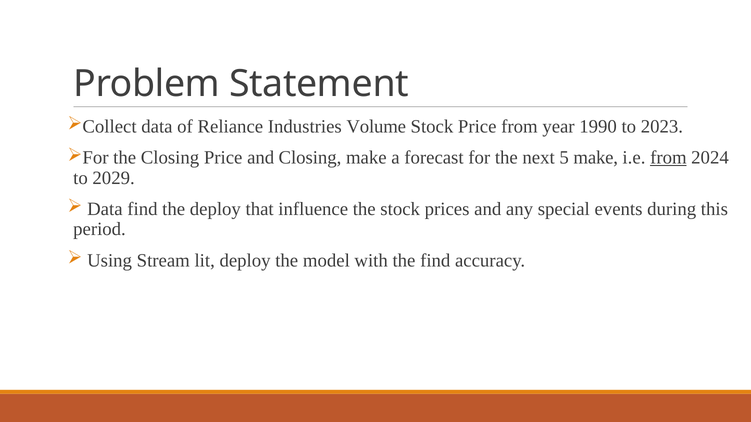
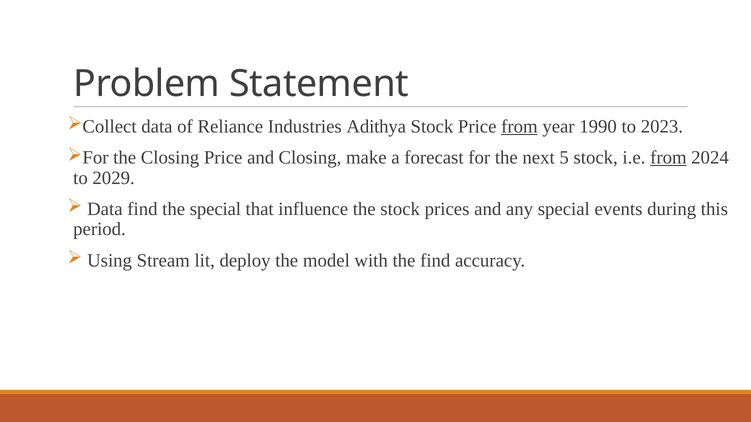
Volume: Volume -> Adithya (376, 127)
from underline: none -> present (519, 127)
5 make: make -> stock (596, 158)
the deploy: deploy -> special (215, 209)
